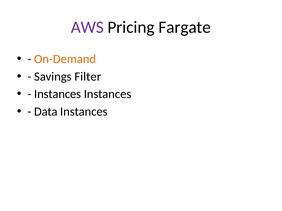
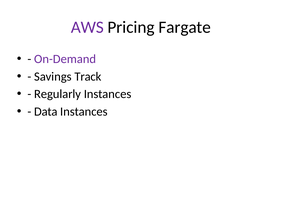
On-Demand colour: orange -> purple (65, 59)
Filter: Filter -> Track (88, 77)
Instances: Instances -> Regularly (58, 94)
